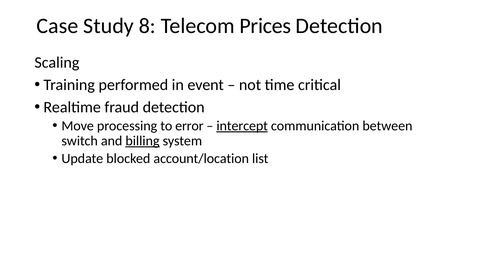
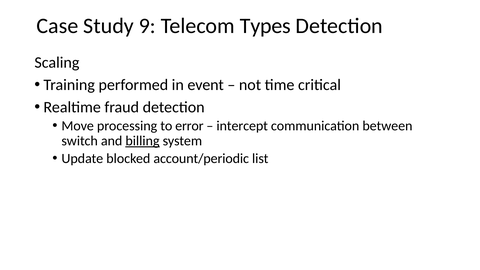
8: 8 -> 9 (147, 26)
Prices: Prices -> Types (265, 26)
intercept underline: present -> none (242, 126)
account/location: account/location -> account/periodic (201, 158)
